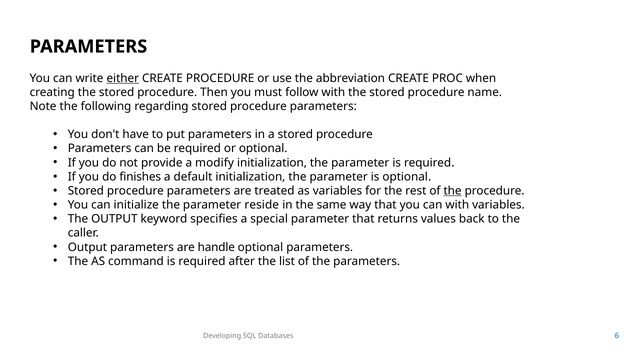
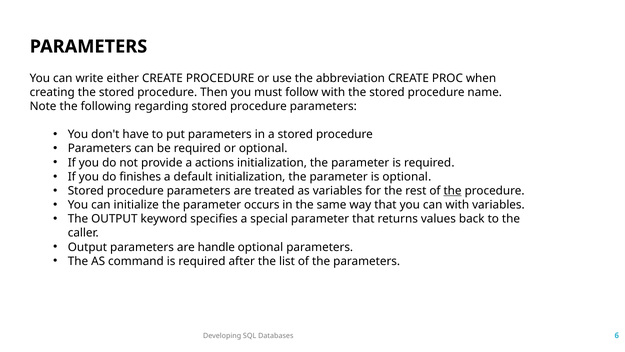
either underline: present -> none (123, 78)
modify: modify -> actions (215, 162)
reside: reside -> occurs (262, 205)
